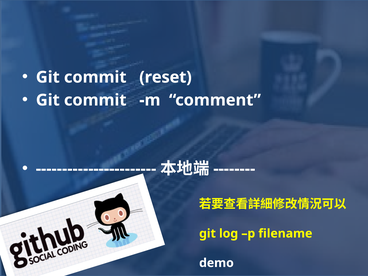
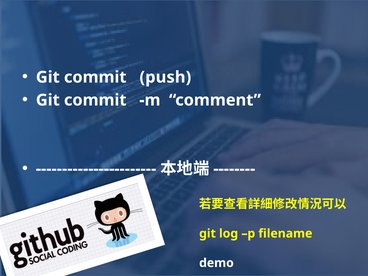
reset: reset -> push (165, 77)
